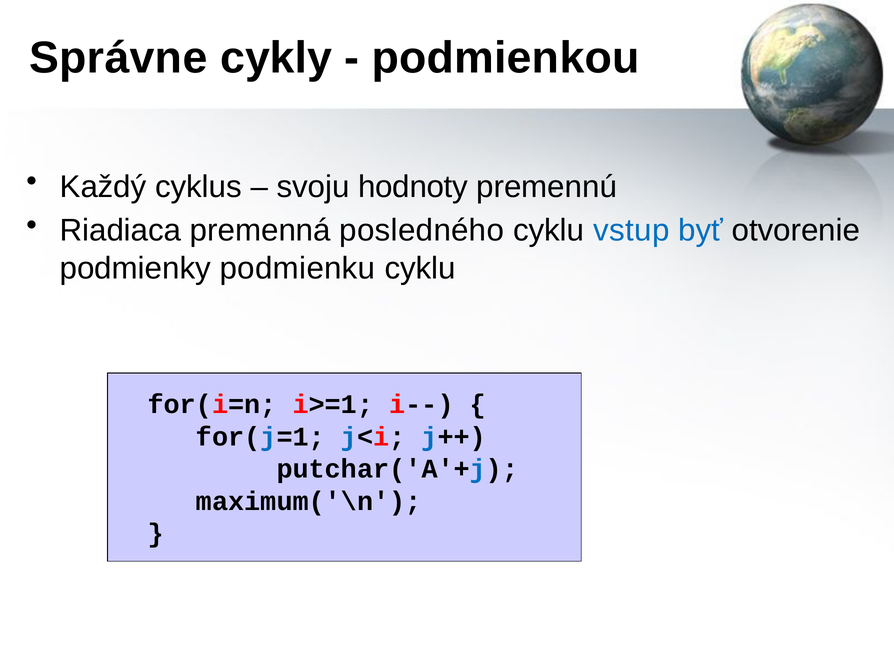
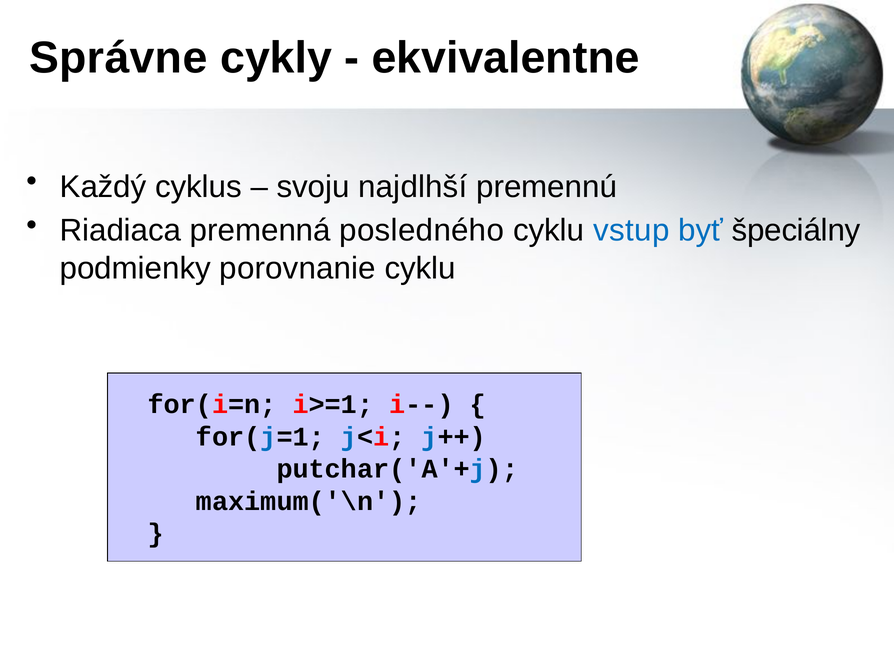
podmienkou: podmienkou -> ekvivalentne (506, 58)
hodnoty: hodnoty -> najdlhší (413, 187)
otvorenie: otvorenie -> špeciálny (796, 230)
podmienku: podmienku -> porovnanie (298, 268)
